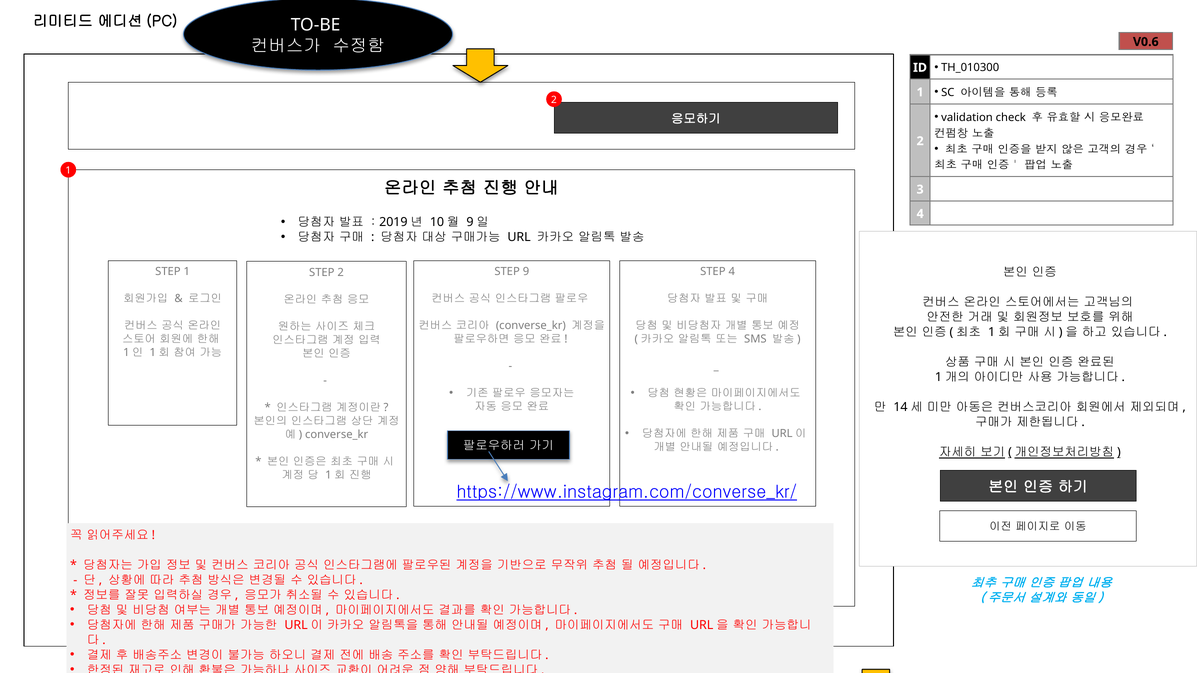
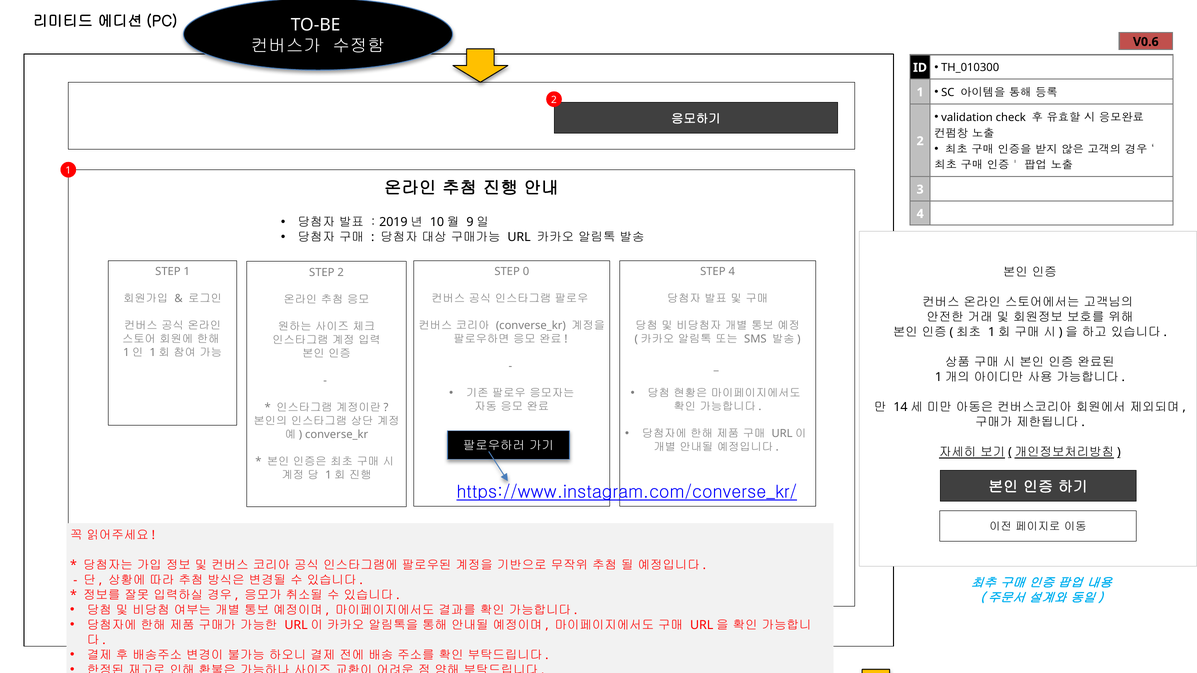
9: 9 -> 0 (526, 272)
